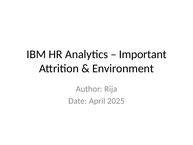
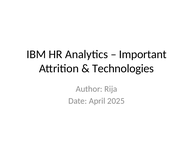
Environment: Environment -> Technologies (123, 68)
